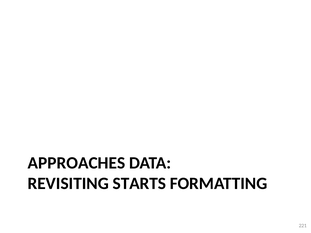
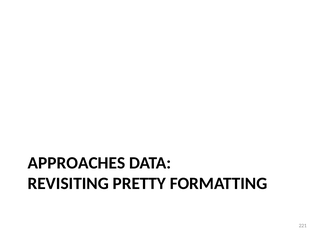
STARTS: STARTS -> PRETTY (139, 184)
